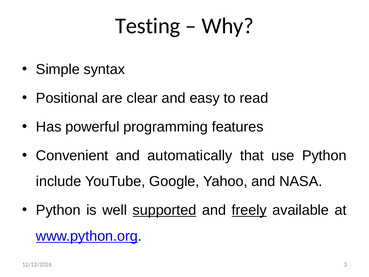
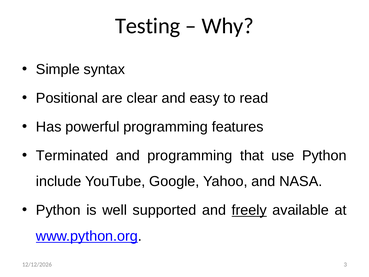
Convenient: Convenient -> Terminated (72, 155)
and automatically: automatically -> programming (190, 155)
supported underline: present -> none (165, 210)
